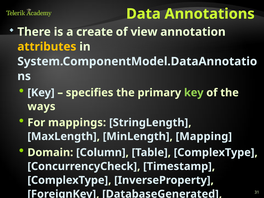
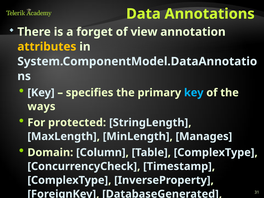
create: create -> forget (95, 32)
key colour: light green -> light blue (194, 93)
mappings: mappings -> protected (77, 123)
Mapping: Mapping -> Manages (204, 136)
